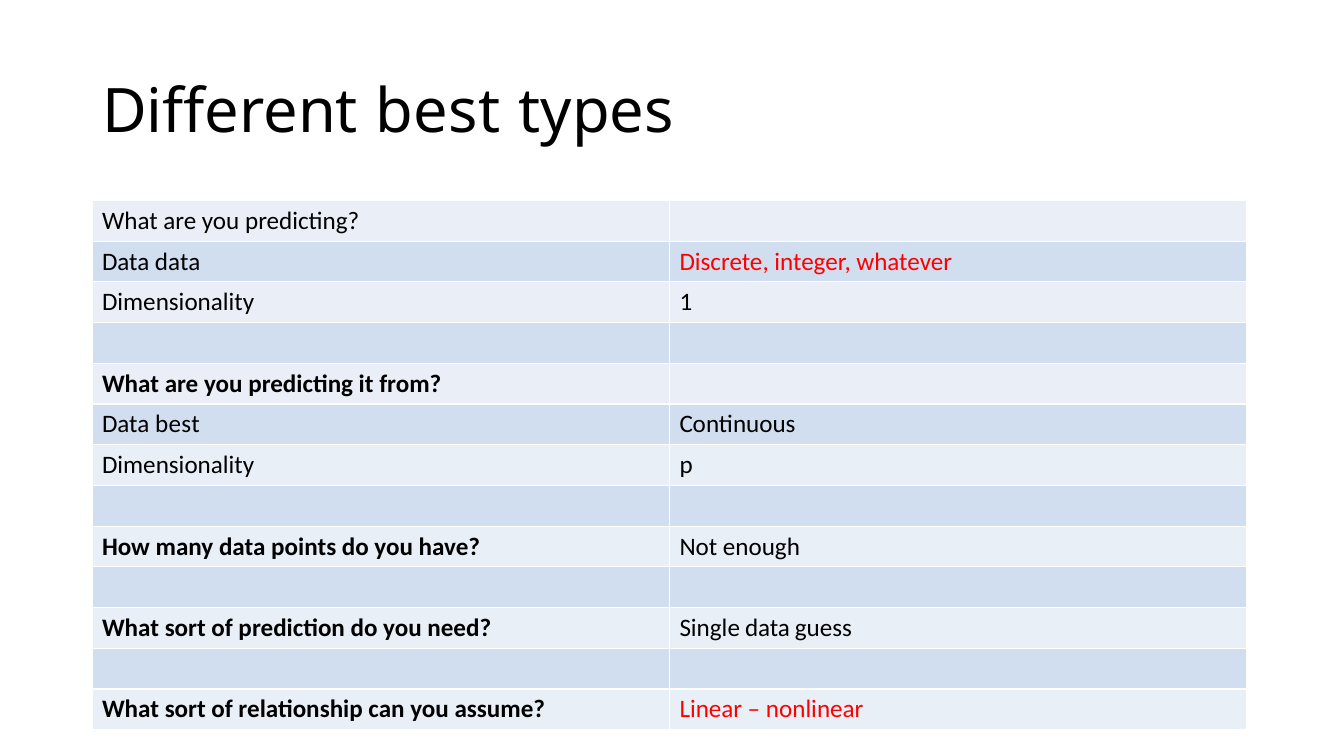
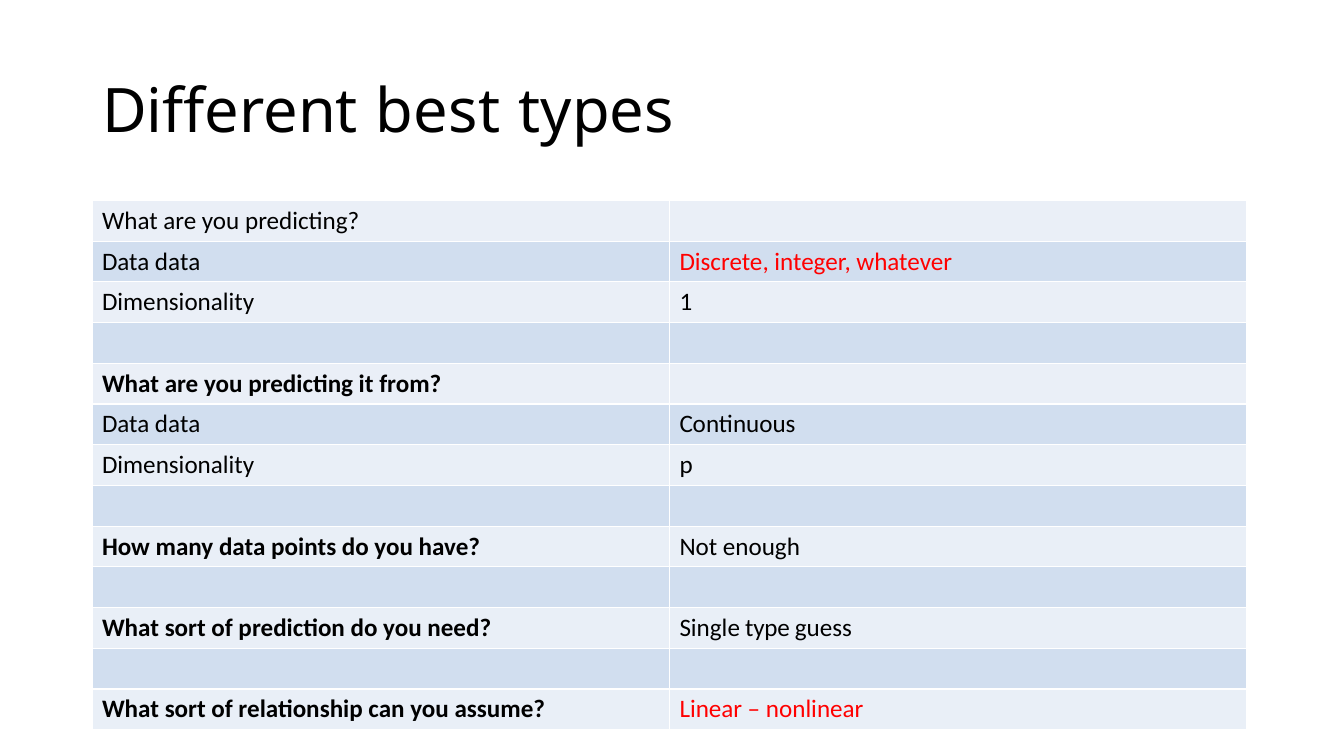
best: best -> data (178, 425)
Single data: data -> type (768, 628)
